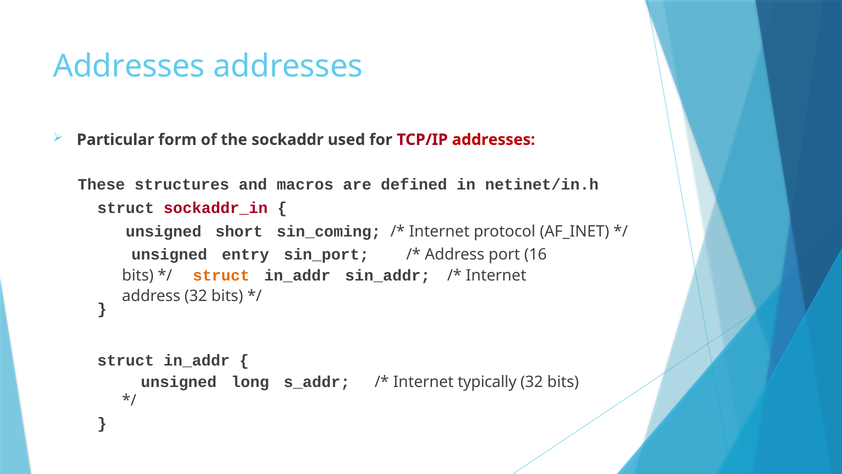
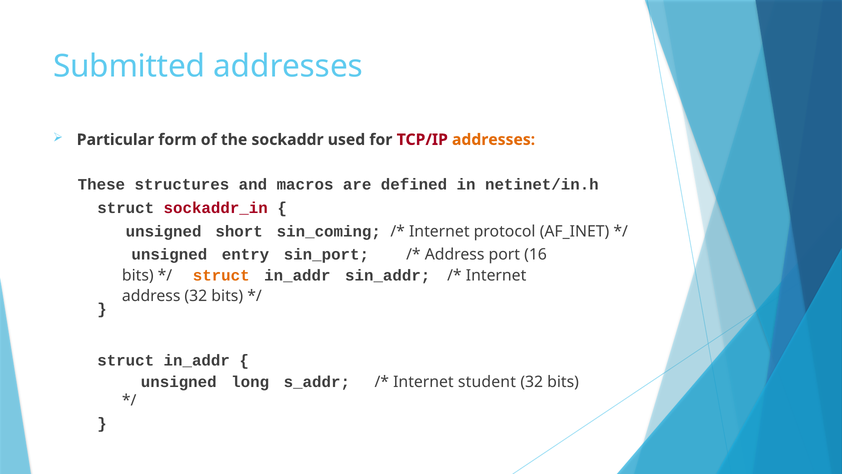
Addresses: Addresses -> Submitted (129, 66)
addresses colour: red -> orange (494, 140)
typically: typically -> student (487, 382)
